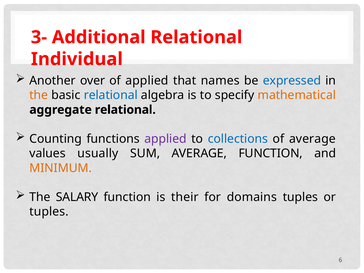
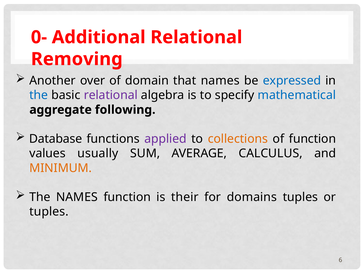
3-: 3- -> 0- (39, 37)
Individual: Individual -> Removing (77, 59)
of applied: applied -> domain (147, 81)
the colour: orange -> blue (39, 95)
relational colour: blue -> purple (111, 95)
mathematical colour: orange -> blue (297, 95)
aggregate relational: relational -> following (125, 110)
Counting: Counting -> Database (56, 139)
collections colour: blue -> orange (238, 139)
of average: average -> function (312, 139)
AVERAGE FUNCTION: FUNCTION -> CALCULUS (271, 153)
The SALARY: SALARY -> NAMES (77, 197)
